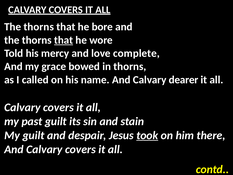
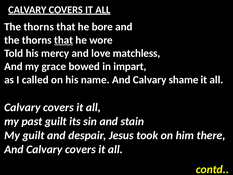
complete: complete -> matchless (136, 53)
in thorns: thorns -> impart (130, 66)
dearer: dearer -> shame (184, 80)
took underline: present -> none (147, 135)
